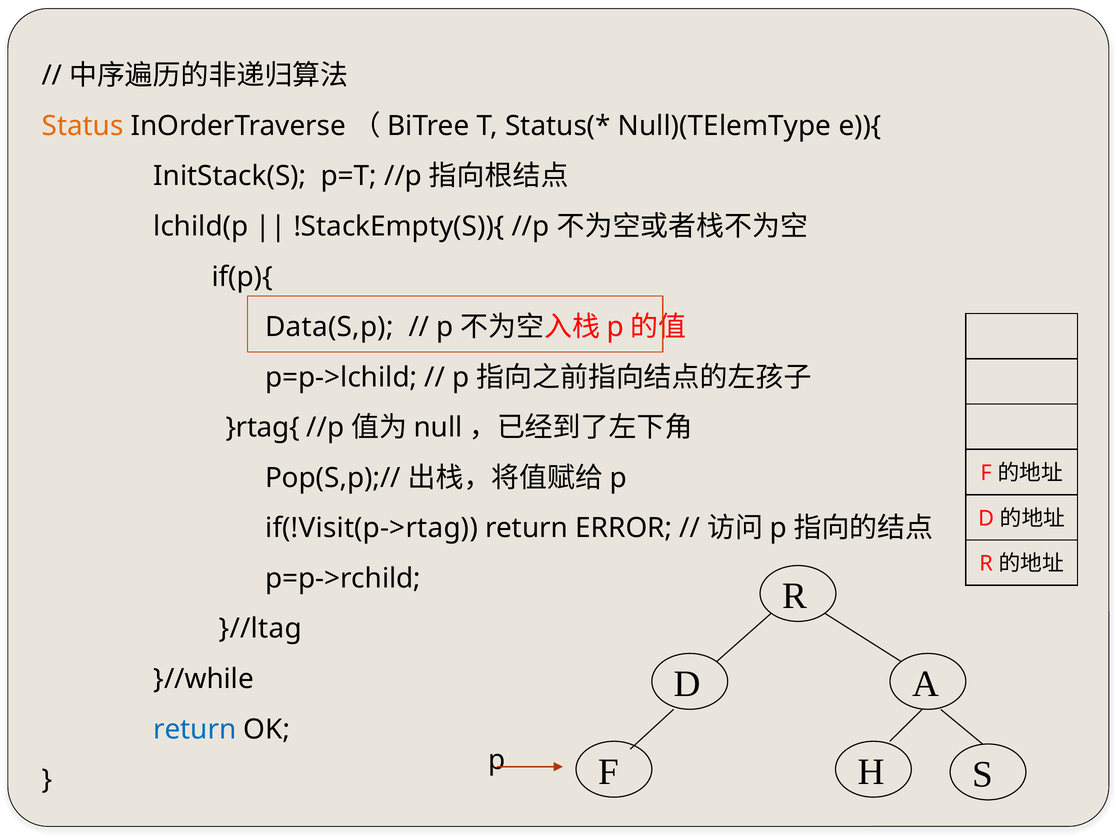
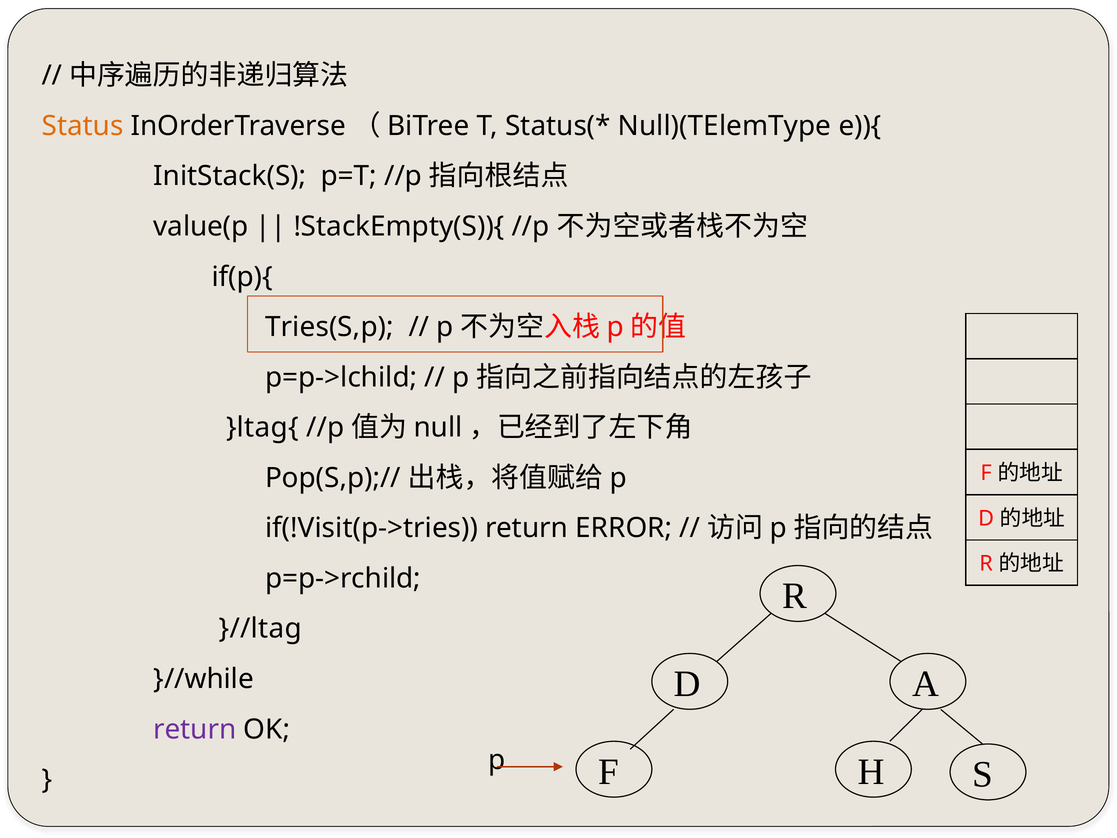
lchild(p: lchild(p -> value(p (201, 226)
Data(S,p: Data(S,p -> Tries(S,p (329, 327)
}rtag{: }rtag{ -> }ltag{ (262, 428)
if(!Visit(p->rtag: if(!Visit(p->rtag -> if(!Visit(p->tries (372, 528)
return colour: blue -> purple (195, 729)
